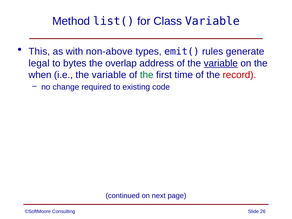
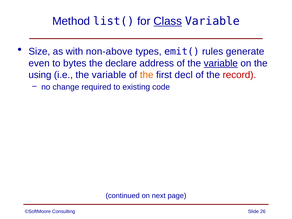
Class underline: none -> present (168, 21)
This: This -> Size (39, 52)
legal: legal -> even (39, 63)
overlap: overlap -> declare (121, 63)
when: when -> using (40, 75)
the colour: green -> orange (147, 75)
time: time -> decl (184, 75)
